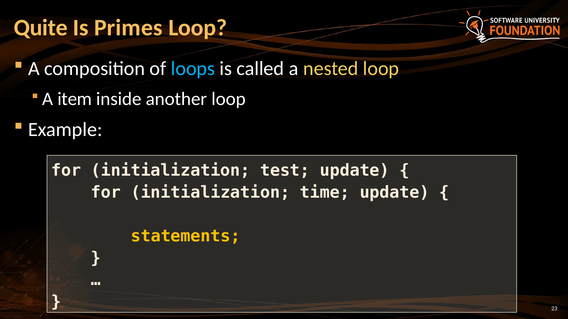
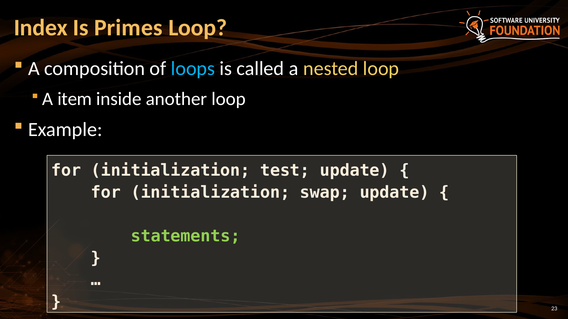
Quite: Quite -> Index (41, 28)
time: time -> swap (325, 193)
statements colour: yellow -> light green (186, 236)
